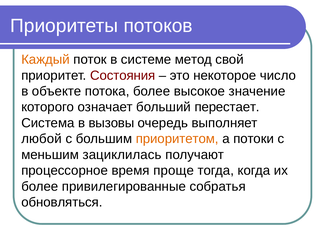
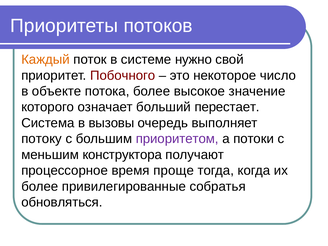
метод: метод -> нужно (193, 60)
Состояния: Состояния -> Побочного (123, 75)
любой: любой -> потоку (42, 139)
приоритетом colour: orange -> purple (177, 139)
зациклилась: зациклилась -> конструктора (122, 155)
